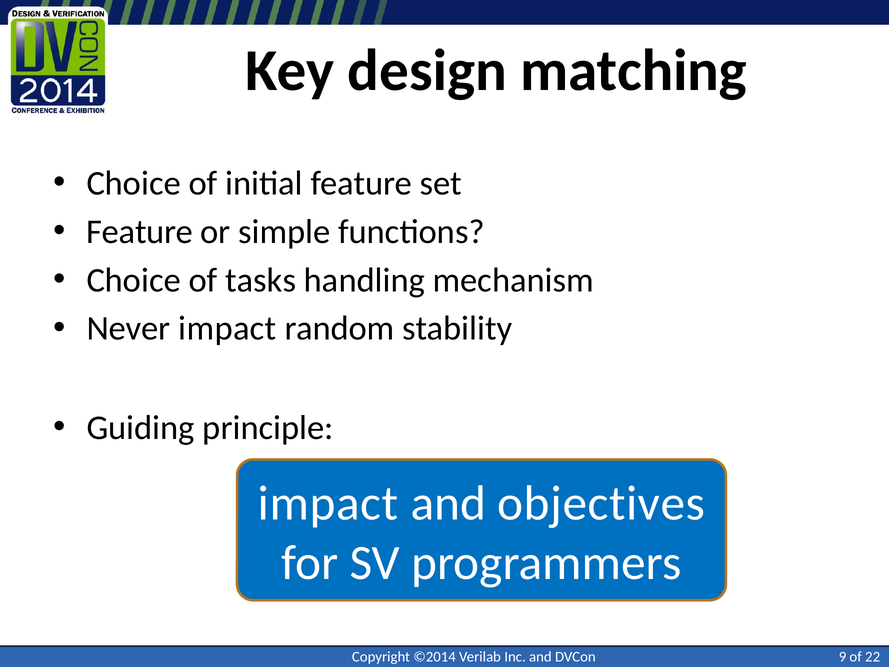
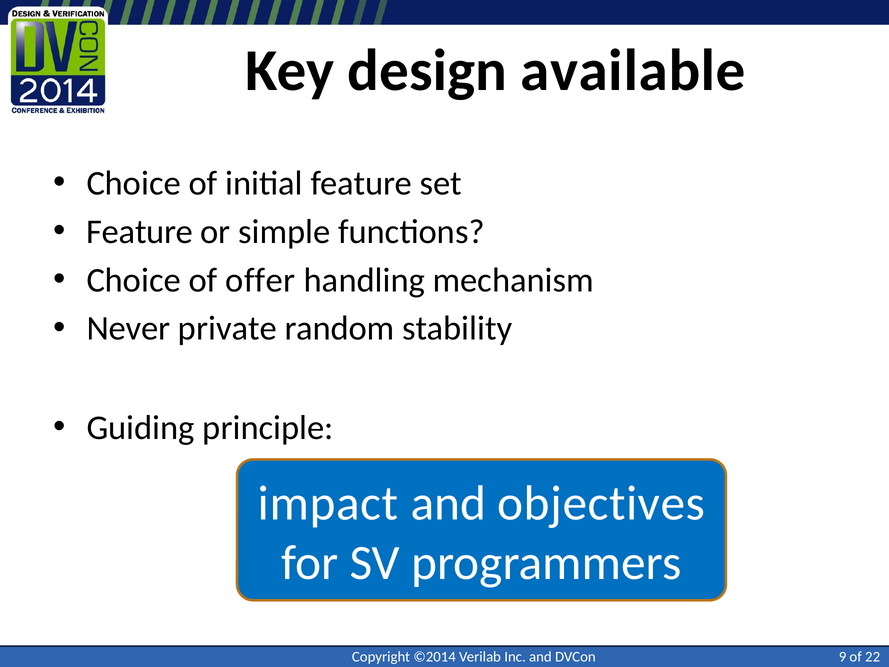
matching: matching -> available (633, 71)
tasks: tasks -> offer (260, 280)
Never impact: impact -> private (228, 328)
